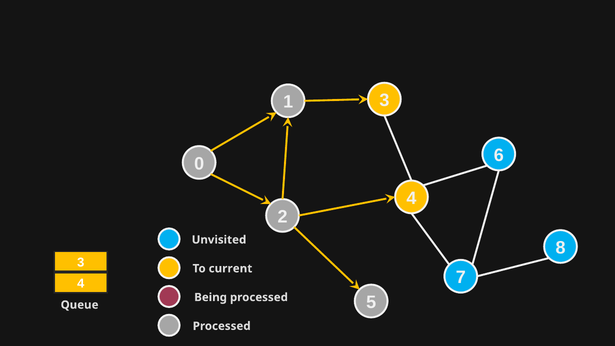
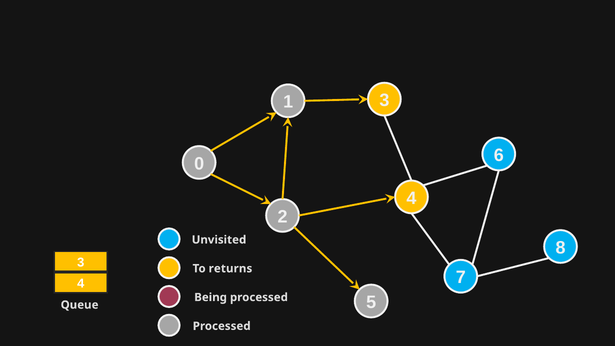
current: current -> returns (230, 268)
